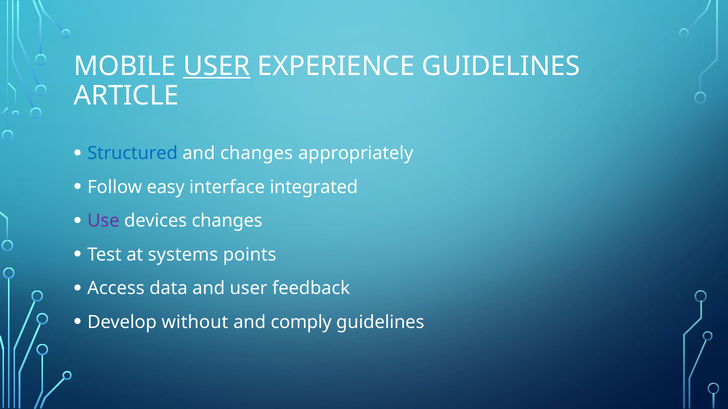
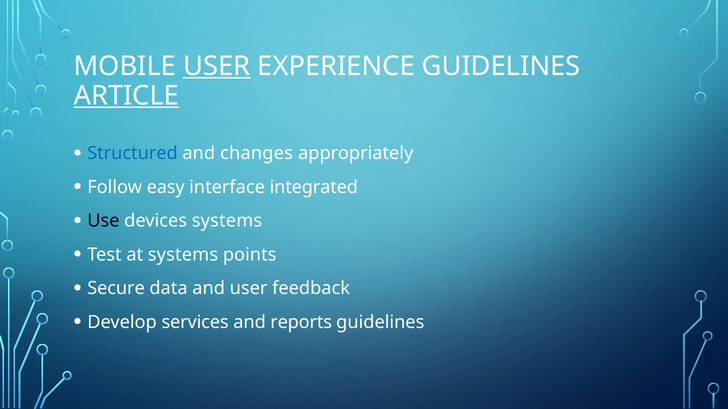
ARTICLE underline: none -> present (126, 96)
Use colour: purple -> black (103, 221)
devices changes: changes -> systems (227, 221)
Access: Access -> Secure (116, 289)
without: without -> services (195, 323)
comply: comply -> reports (301, 323)
